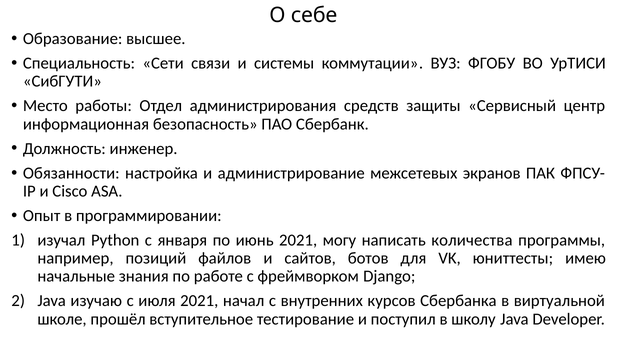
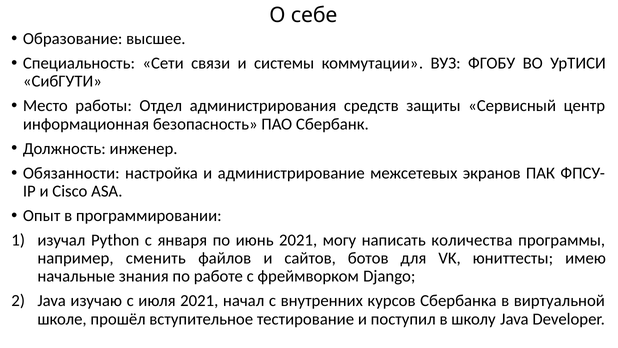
позиций: позиций -> сменить (156, 258)
